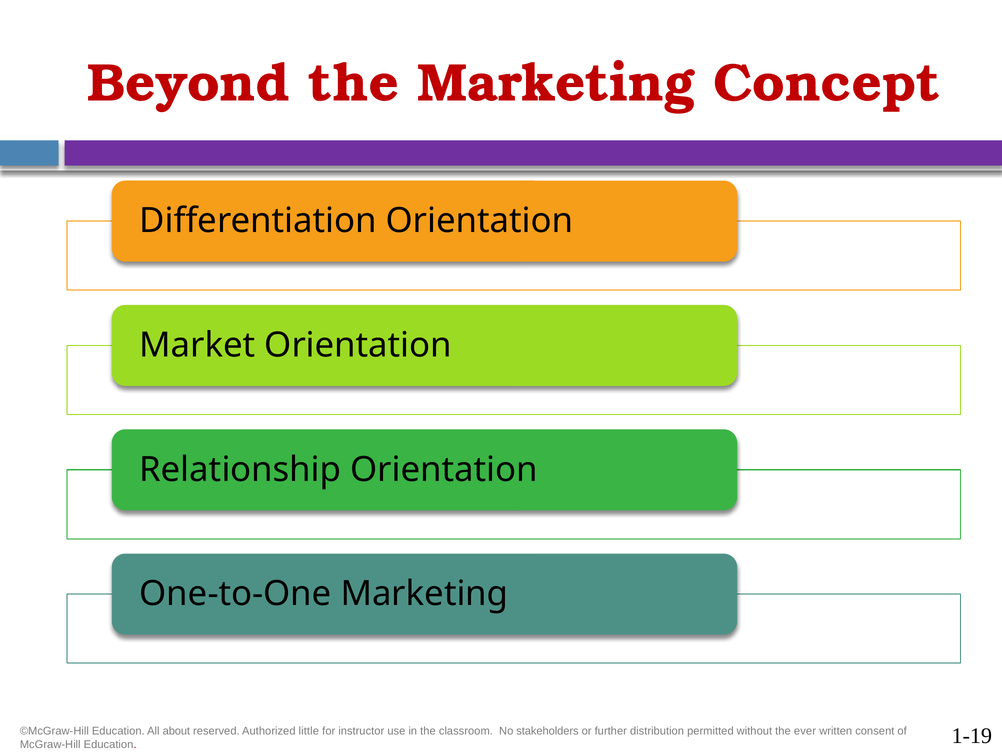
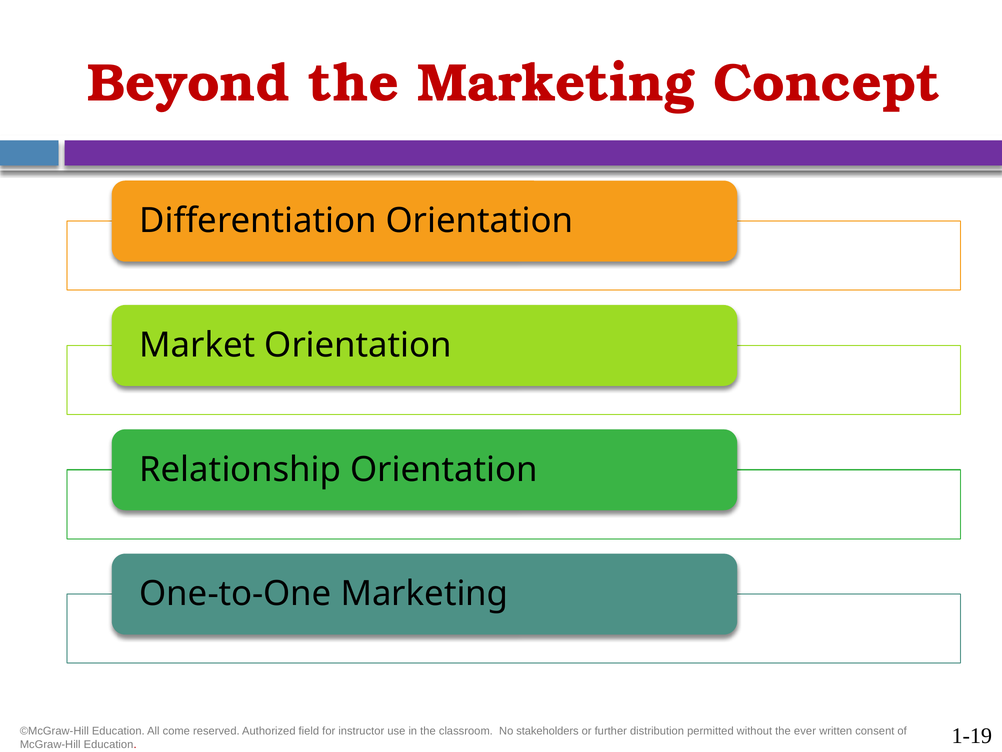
about: about -> come (176, 731)
little: little -> field (309, 731)
